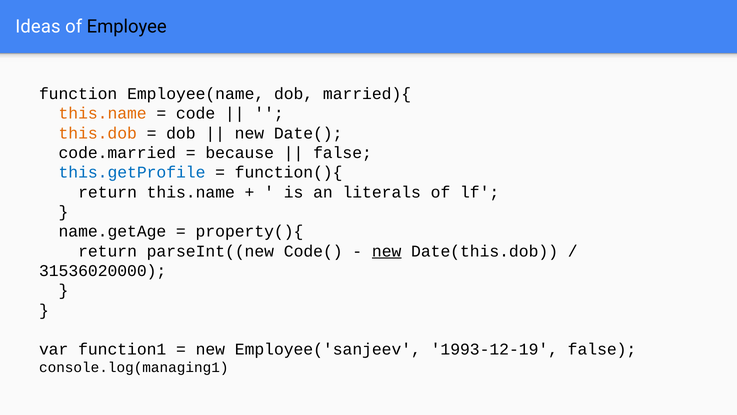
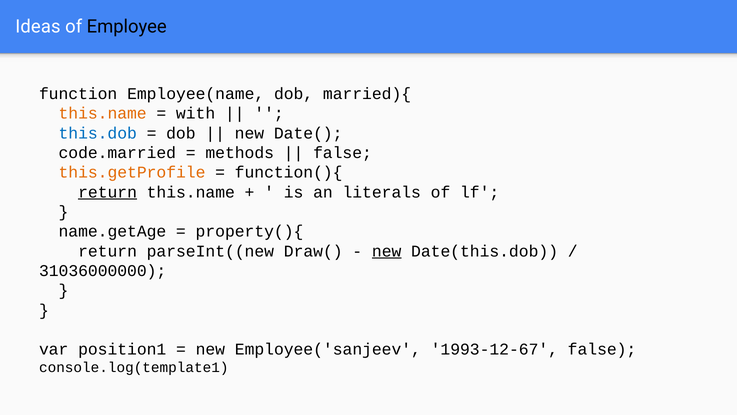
code: code -> with (196, 113)
this.dob colour: orange -> blue (98, 133)
because: because -> methods (240, 153)
this.getProfile colour: blue -> orange (132, 172)
return underline: none -> present (108, 192)
Code(: Code( -> Draw( (313, 251)
31536020000: 31536020000 -> 31036000000 (103, 271)
function1: function1 -> position1 (122, 349)
1993-12-19: 1993-12-19 -> 1993-12-67 (494, 349)
console.log(managing1: console.log(managing1 -> console.log(template1 (134, 367)
